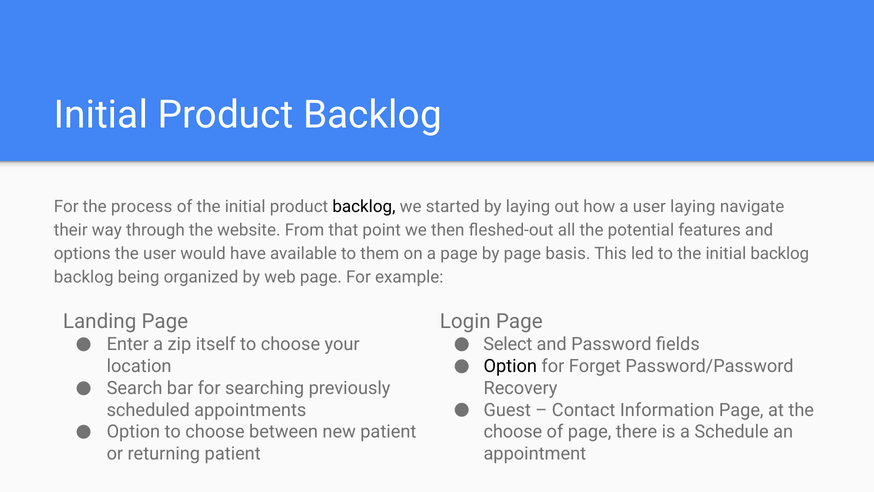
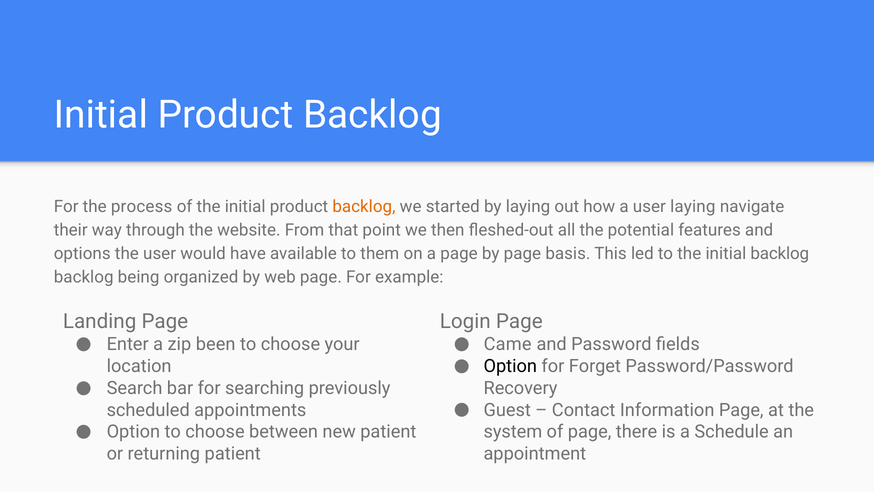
backlog colour: black -> orange (364, 207)
itself: itself -> been (216, 344)
Select: Select -> Came (508, 344)
choose: choose -> system (513, 432)
